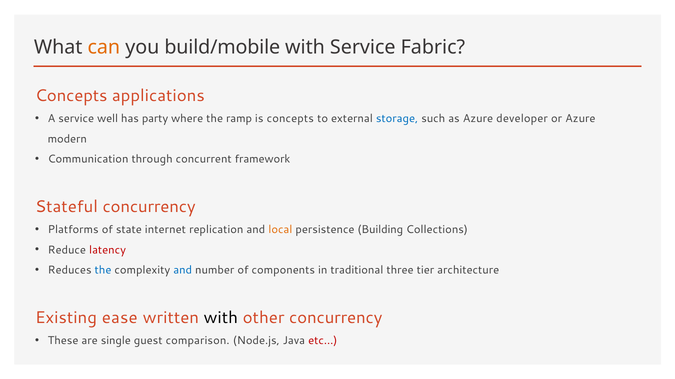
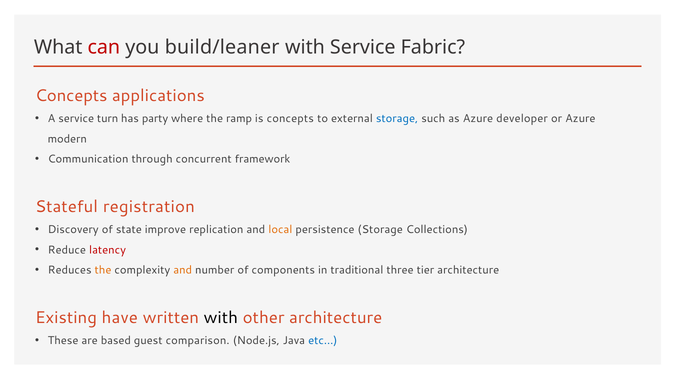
can colour: orange -> red (104, 47)
build/mobile: build/mobile -> build/leaner (222, 47)
well: well -> turn (108, 119)
Stateful concurrency: concurrency -> registration (149, 207)
Platforms: Platforms -> Discovery (73, 230)
internet: internet -> improve (165, 230)
persistence Building: Building -> Storage (380, 230)
the colour: blue -> orange (103, 271)
and colour: blue -> orange (183, 271)
ease: ease -> have (120, 318)
other concurrency: concurrency -> architecture (336, 318)
single: single -> based (116, 341)
etc colour: red -> blue (323, 341)
